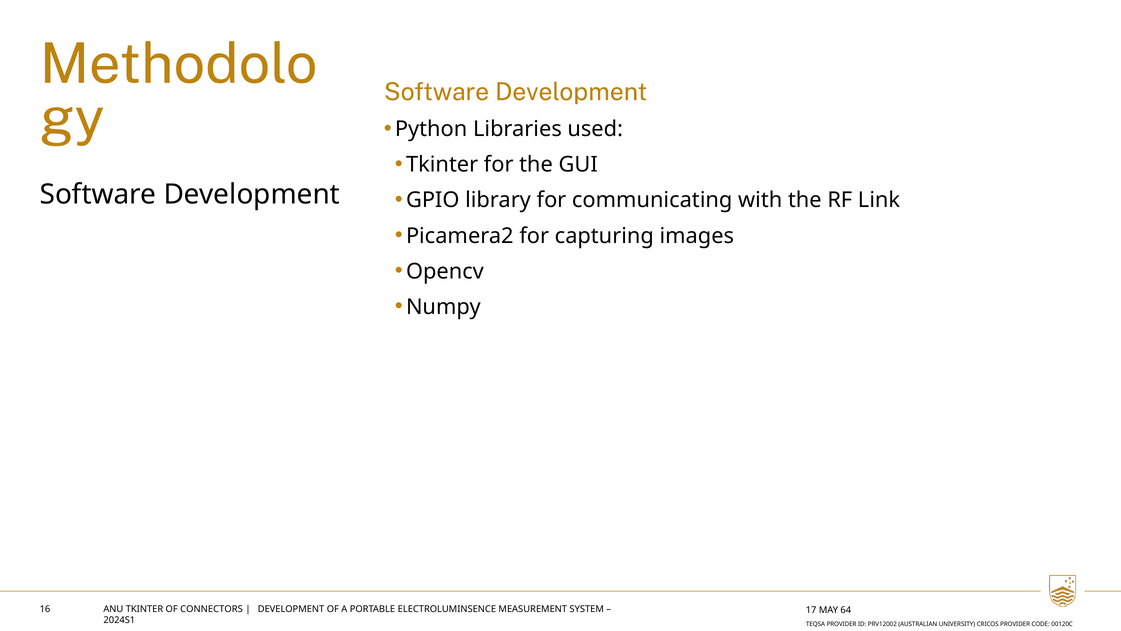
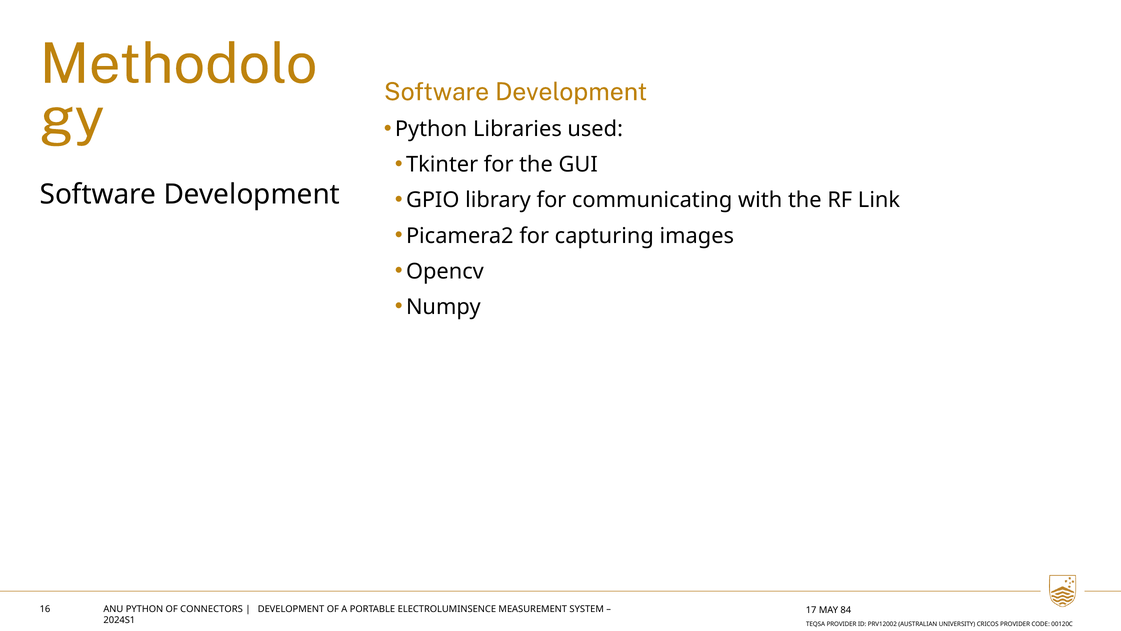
ANU TKINTER: TKINTER -> PYTHON (144, 609)
64: 64 -> 84 (846, 610)
